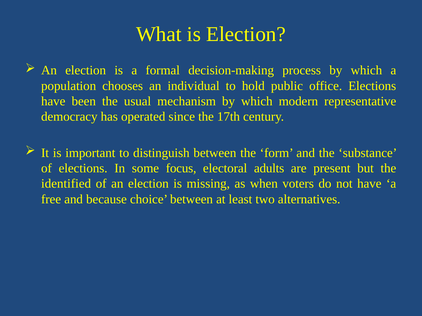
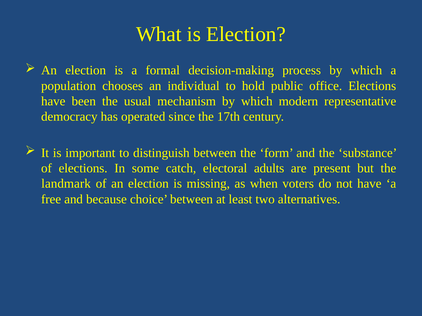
focus: focus -> catch (181, 168)
identified: identified -> landmark (66, 184)
